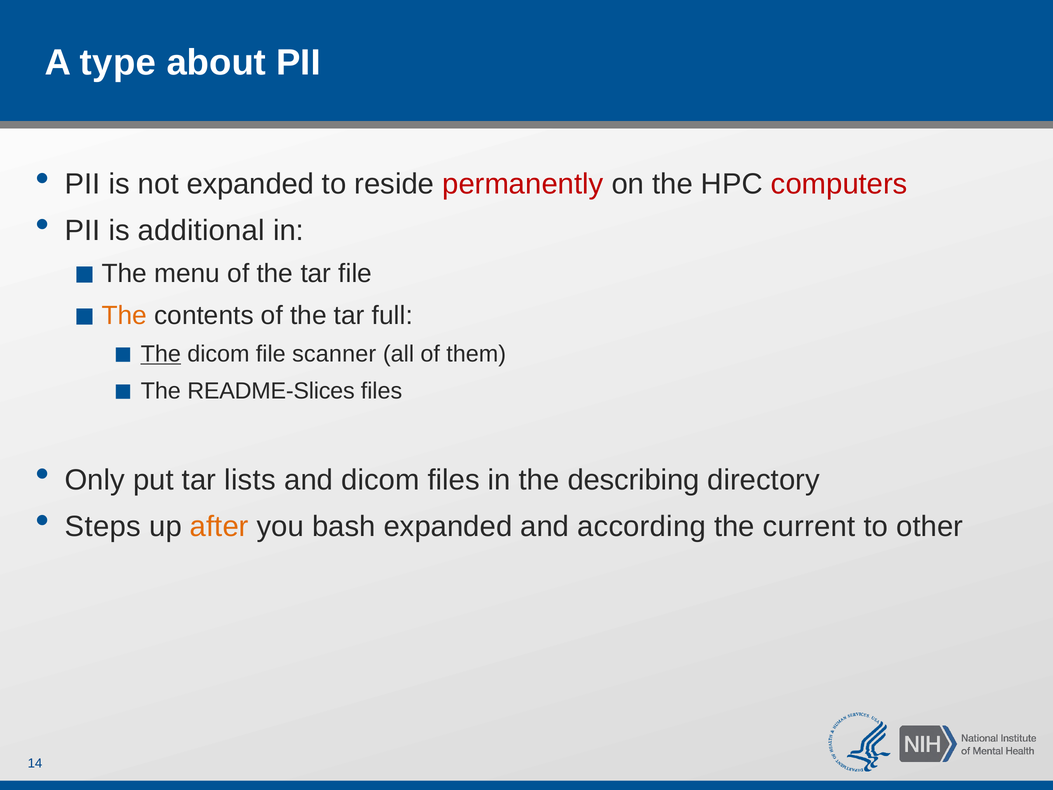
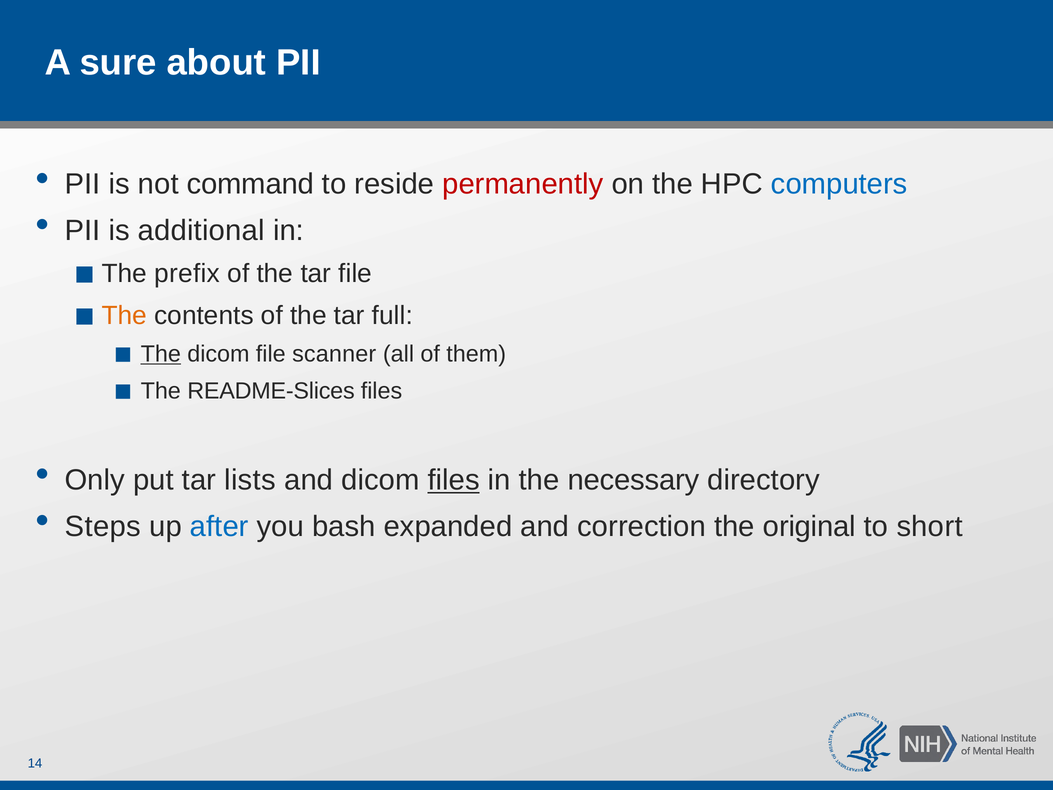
type: type -> sure (118, 63)
not expanded: expanded -> command (250, 184)
computers colour: red -> blue (839, 184)
menu: menu -> prefix (187, 274)
files underline: none -> present (454, 480)
describing: describing -> necessary (634, 480)
after colour: orange -> blue (219, 526)
according: according -> correction (642, 526)
current: current -> original (809, 526)
other: other -> short (930, 526)
